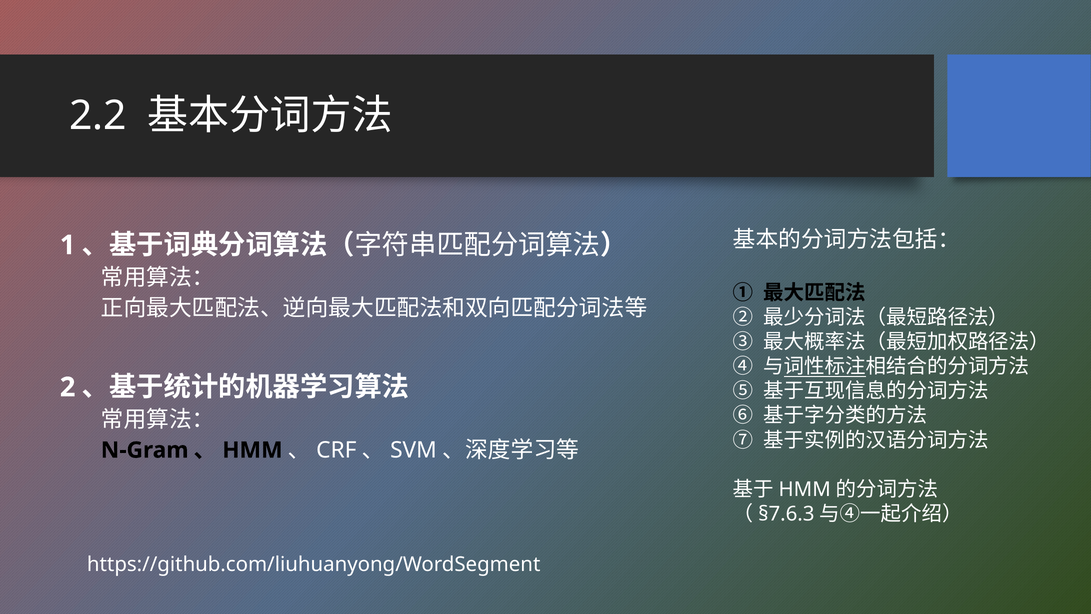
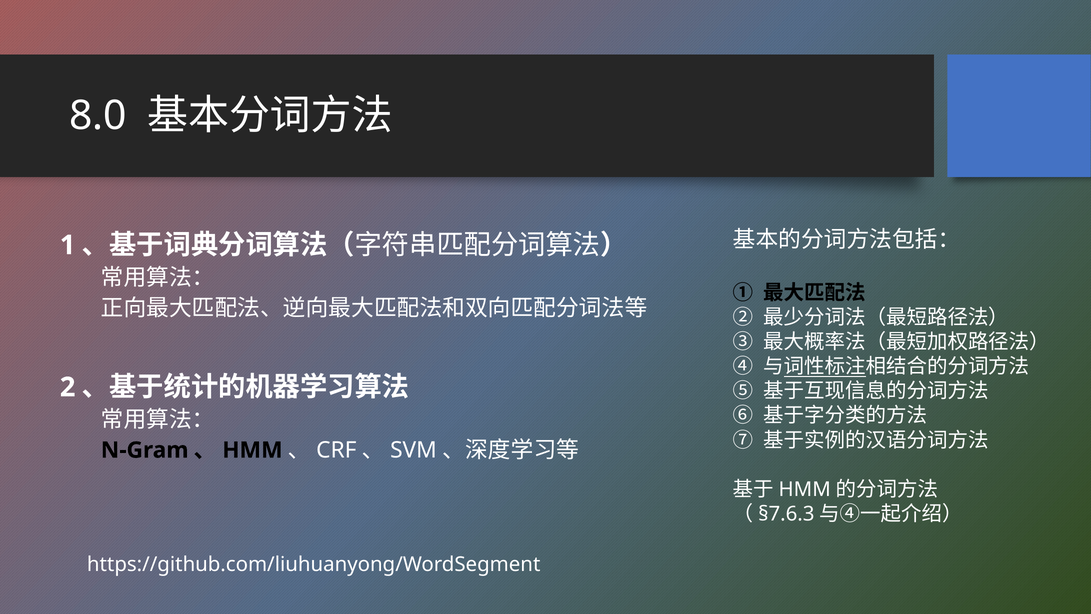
2.2: 2.2 -> 8.0 (98, 115)
